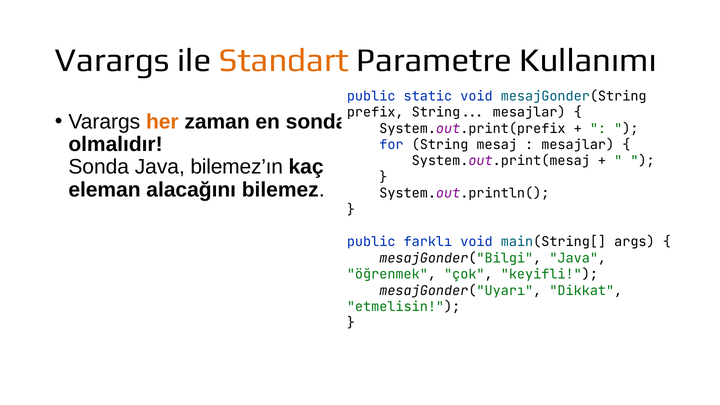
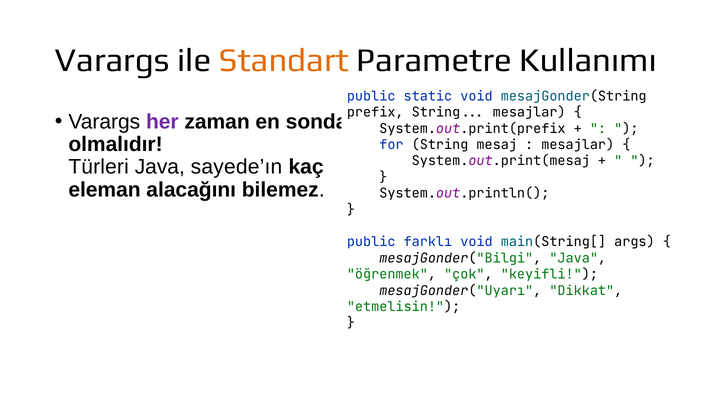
her colour: orange -> purple (162, 122)
Sonda: Sonda -> Türleri (99, 167)
bilemez’ın: bilemez’ın -> sayede’ın (237, 167)
